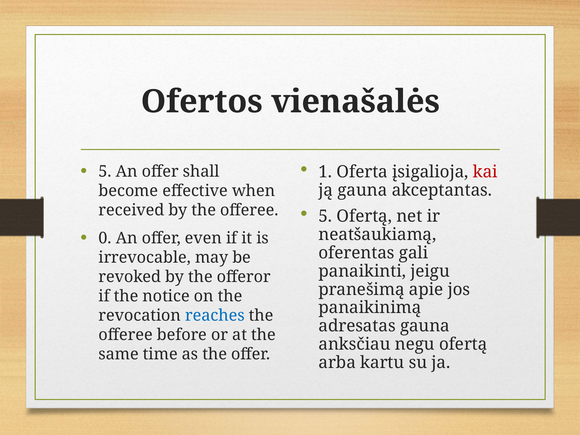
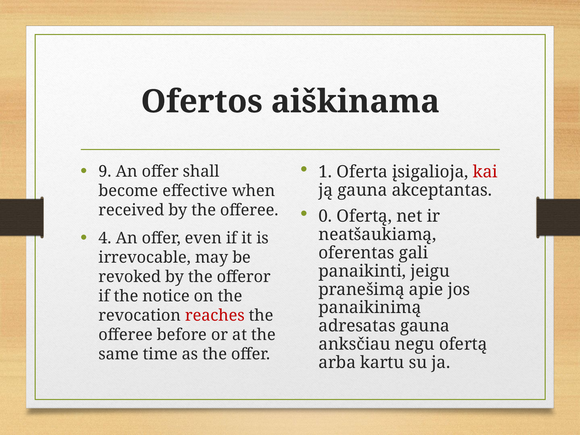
vienašalės: vienašalės -> aiškinama (355, 102)
5: 5 -> 9 (105, 171)
5: 5 -> 0 (325, 216)
0: 0 -> 4 (105, 238)
reaches colour: blue -> red (215, 316)
